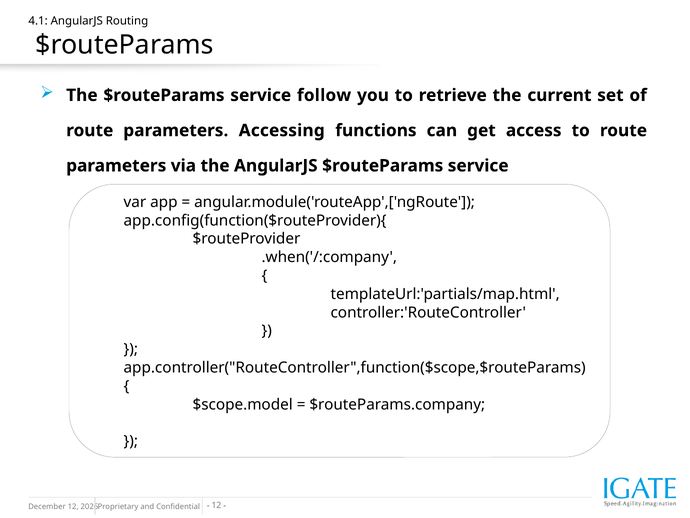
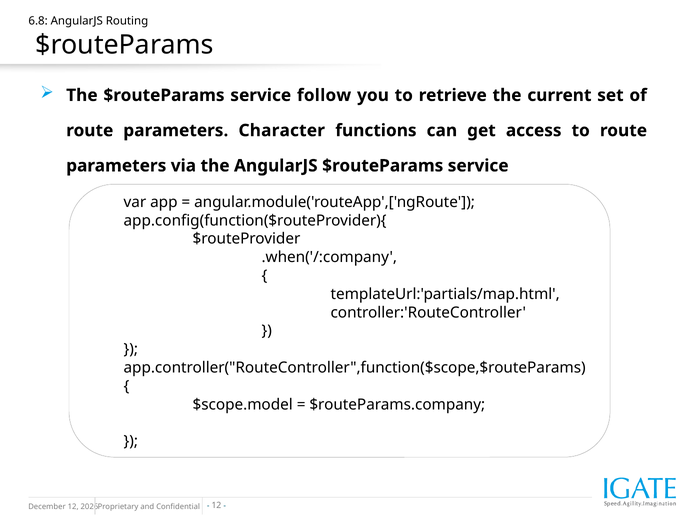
4.1: 4.1 -> 6.8 (38, 21)
Accessing: Accessing -> Character (282, 130)
